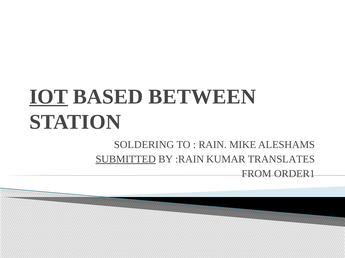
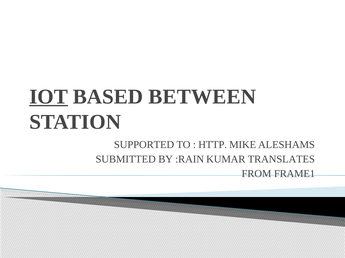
SOLDERING: SOLDERING -> SUPPORTED (144, 145)
RAIN: RAIN -> HTTP (213, 145)
SUBMITTED underline: present -> none (126, 160)
ORDER1: ORDER1 -> FRAME1 (295, 174)
